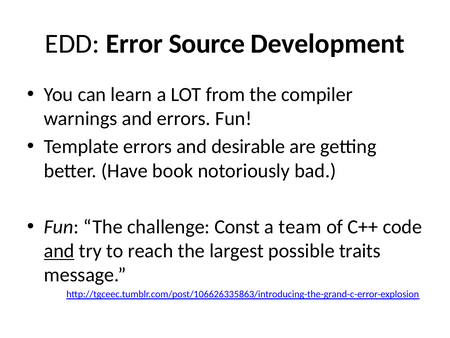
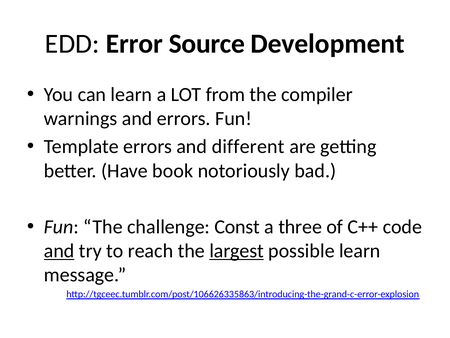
desirable: desirable -> different (248, 146)
team: team -> three (300, 227)
largest underline: none -> present (237, 251)
possible traits: traits -> learn (360, 251)
